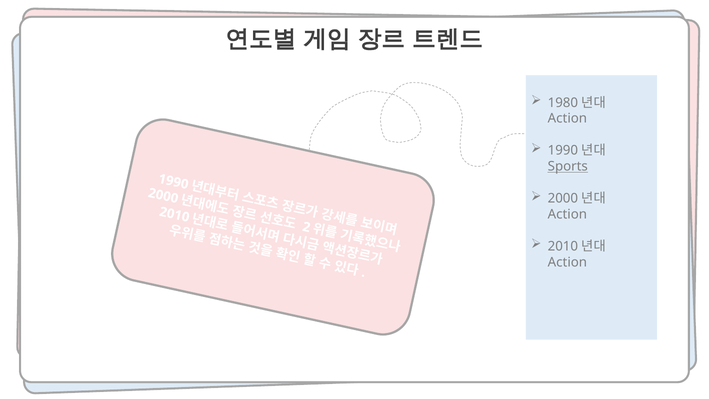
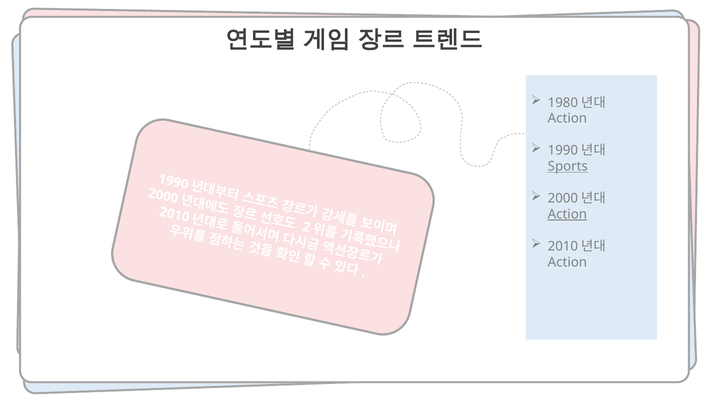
Action underline: none -> present (567, 214)
